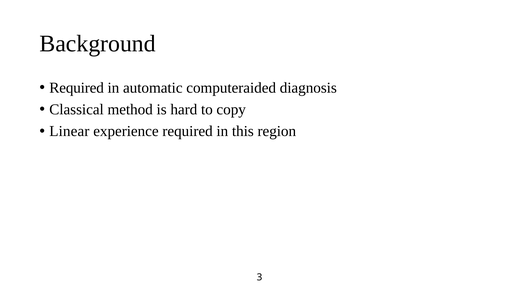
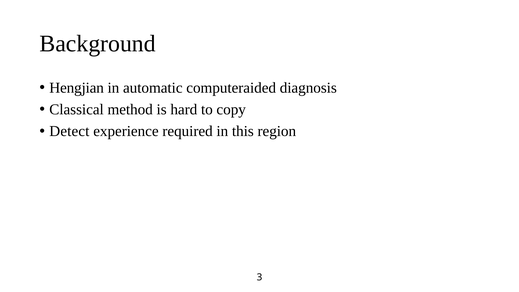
Required: Required -> Hengjian (77, 88)
Linear: Linear -> Detect (69, 131)
